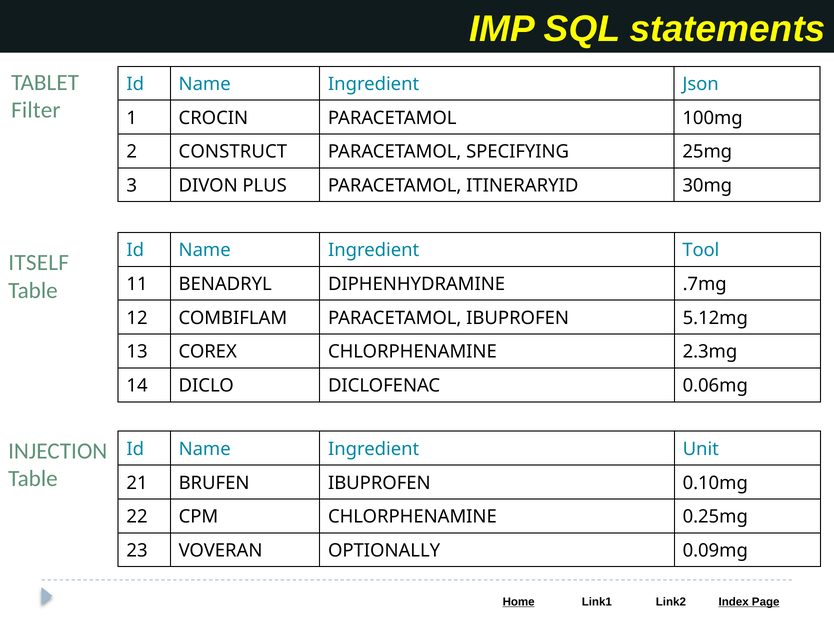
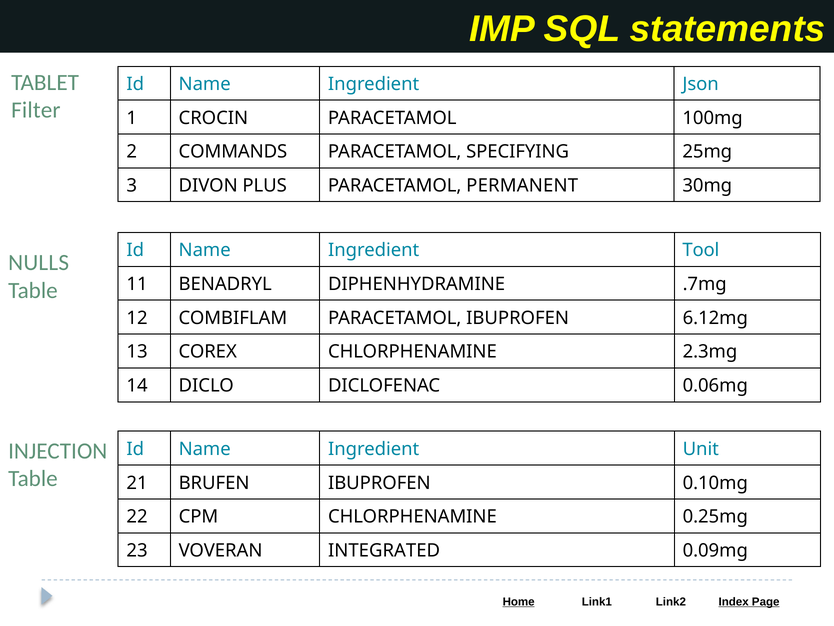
CONSTRUCT: CONSTRUCT -> COMMANDS (233, 152)
ITINERARYID: ITINERARYID -> PERMANENT (522, 186)
ITSELF: ITSELF -> NULLS (39, 262)
5.12mg: 5.12mg -> 6.12mg (715, 318)
OPTIONALLY: OPTIONALLY -> INTEGRATED (384, 550)
